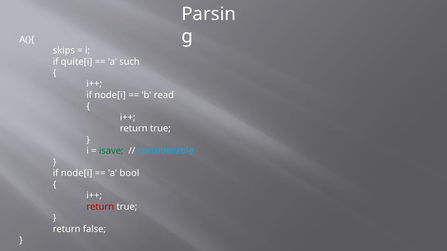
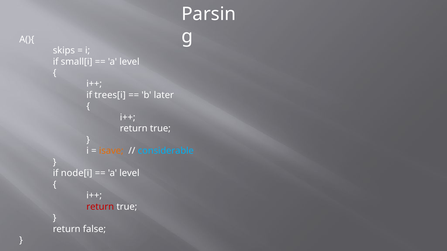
quite[i: quite[i -> small[i (77, 62)
such: such -> level (129, 62)
node[i: node[i -> trees[i (110, 95)
read: read -> later (164, 95)
isave colour: green -> orange (111, 151)
bool: bool -> level (129, 173)
